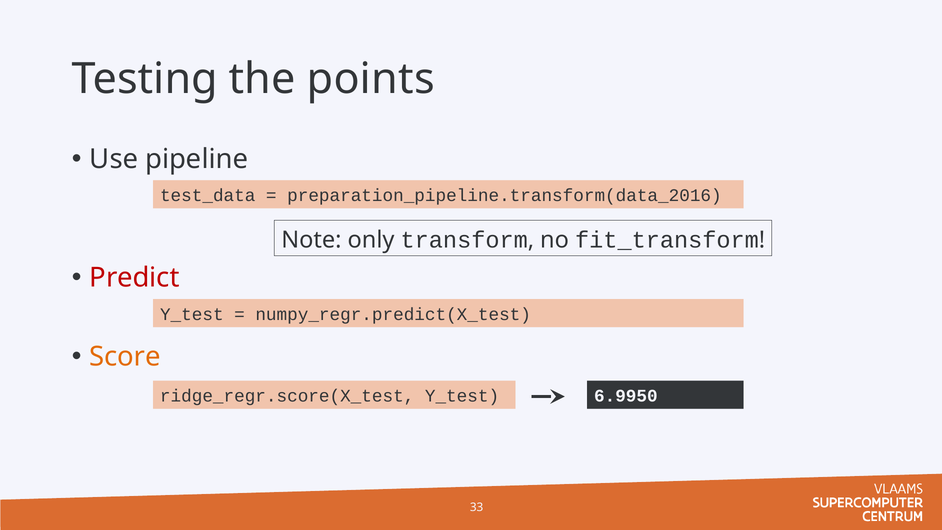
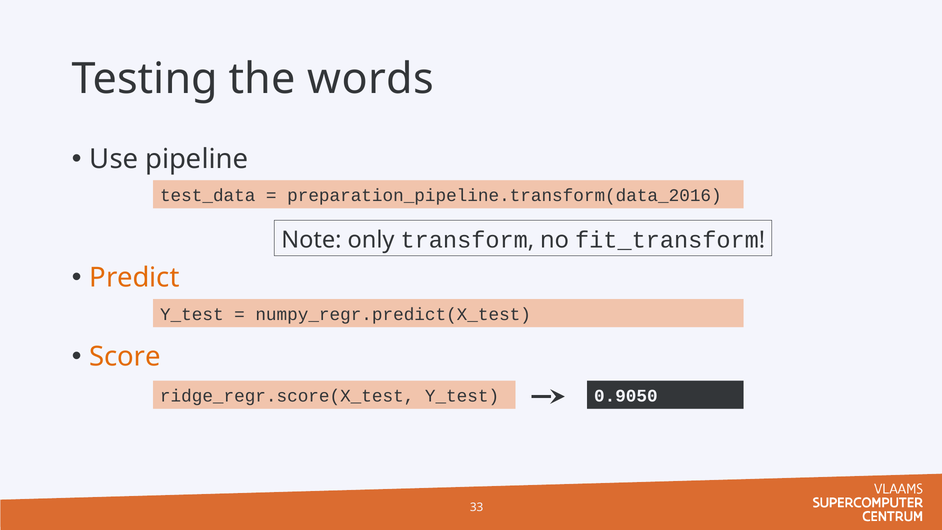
points: points -> words (371, 79)
Predict colour: red -> orange (134, 278)
6.9950: 6.9950 -> 0.9050 (626, 396)
